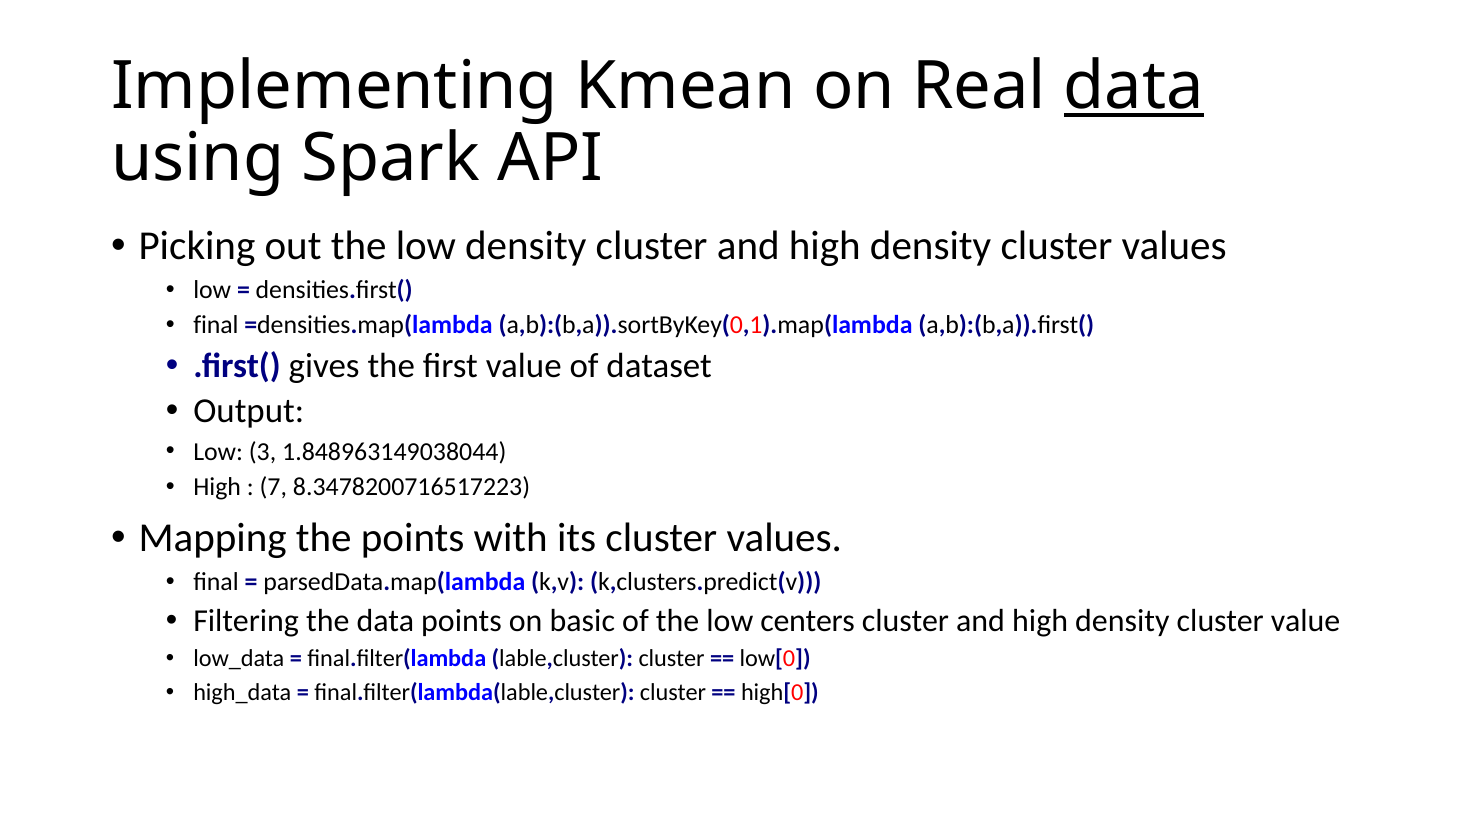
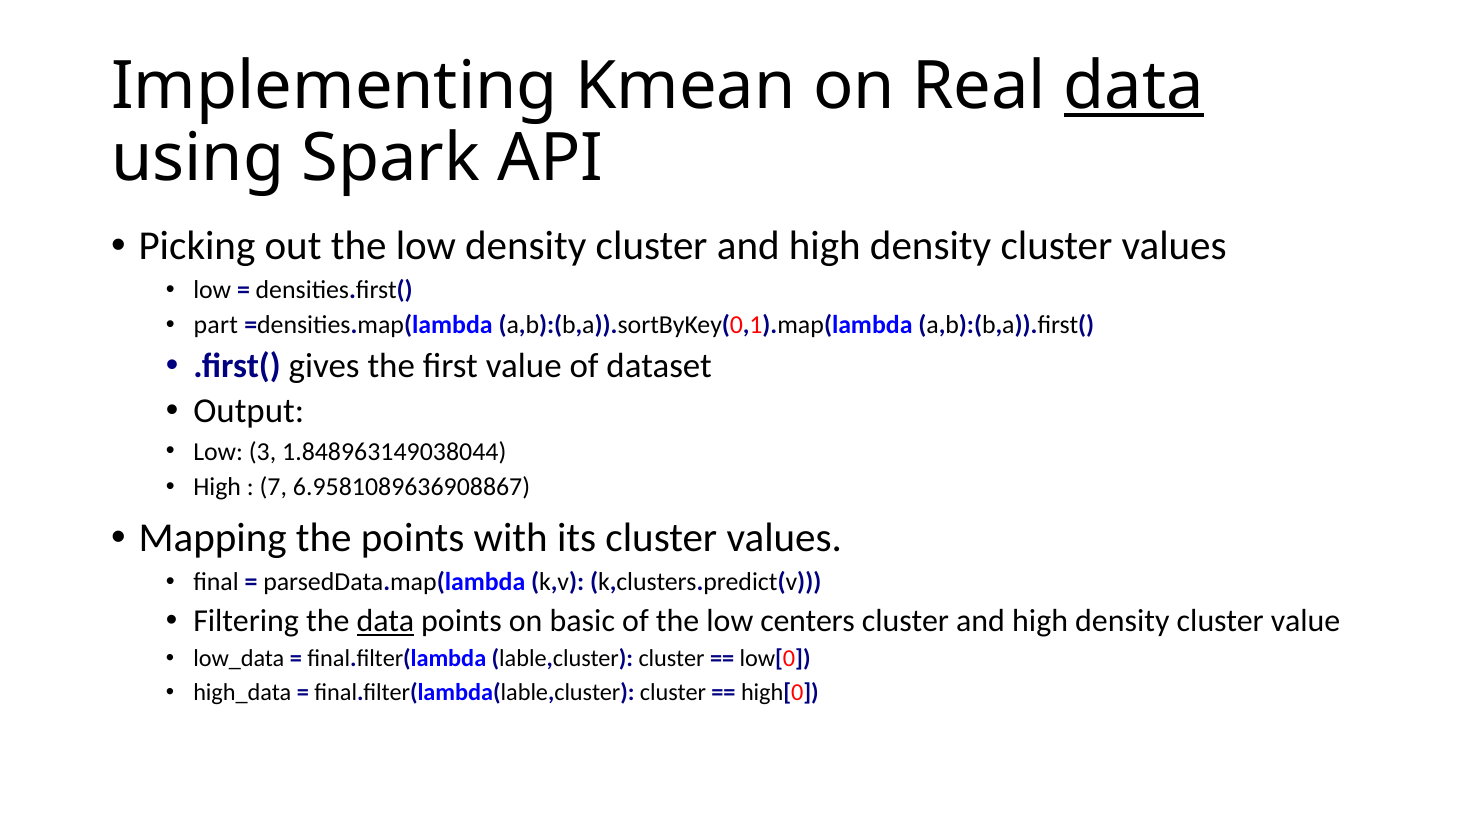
final: final -> part (216, 325)
8.3478200716517223: 8.3478200716517223 -> 6.9581089636908867 (412, 487)
data underline: none -> present (385, 621)
